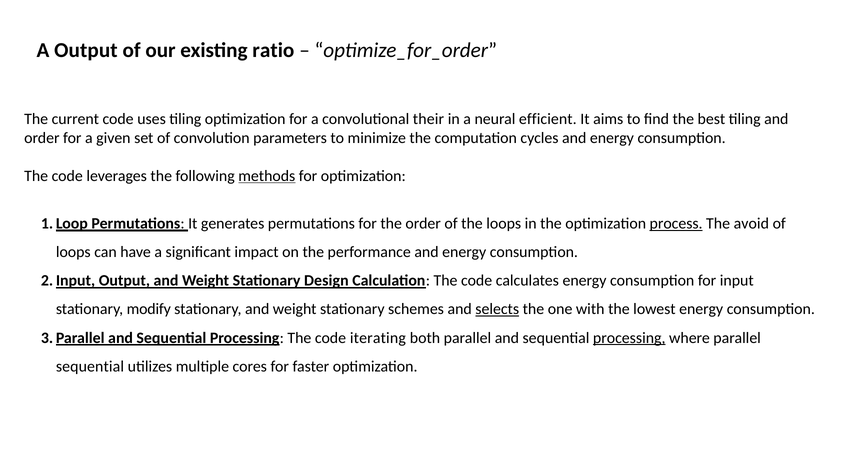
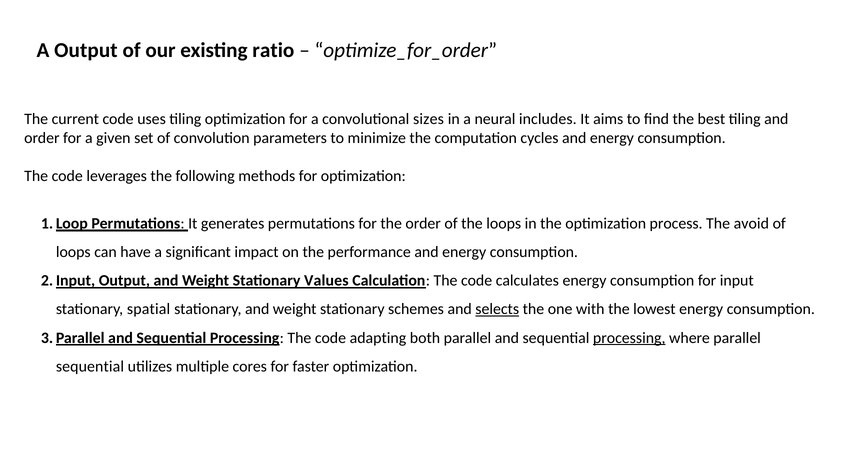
their: their -> sizes (428, 119)
efficient: efficient -> includes (548, 119)
methods underline: present -> none (267, 176)
process underline: present -> none (676, 223)
Design: Design -> Values (326, 281)
modify: modify -> spatial (149, 309)
iterating: iterating -> adapting (378, 338)
